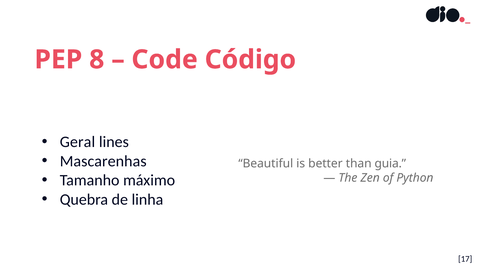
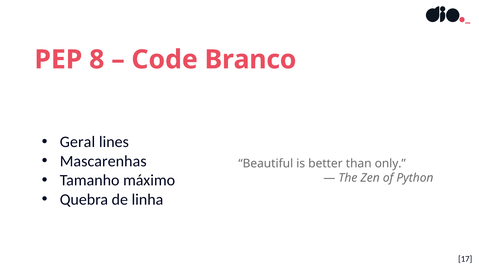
Código: Código -> Branco (250, 60)
guia: guia -> only (390, 164)
